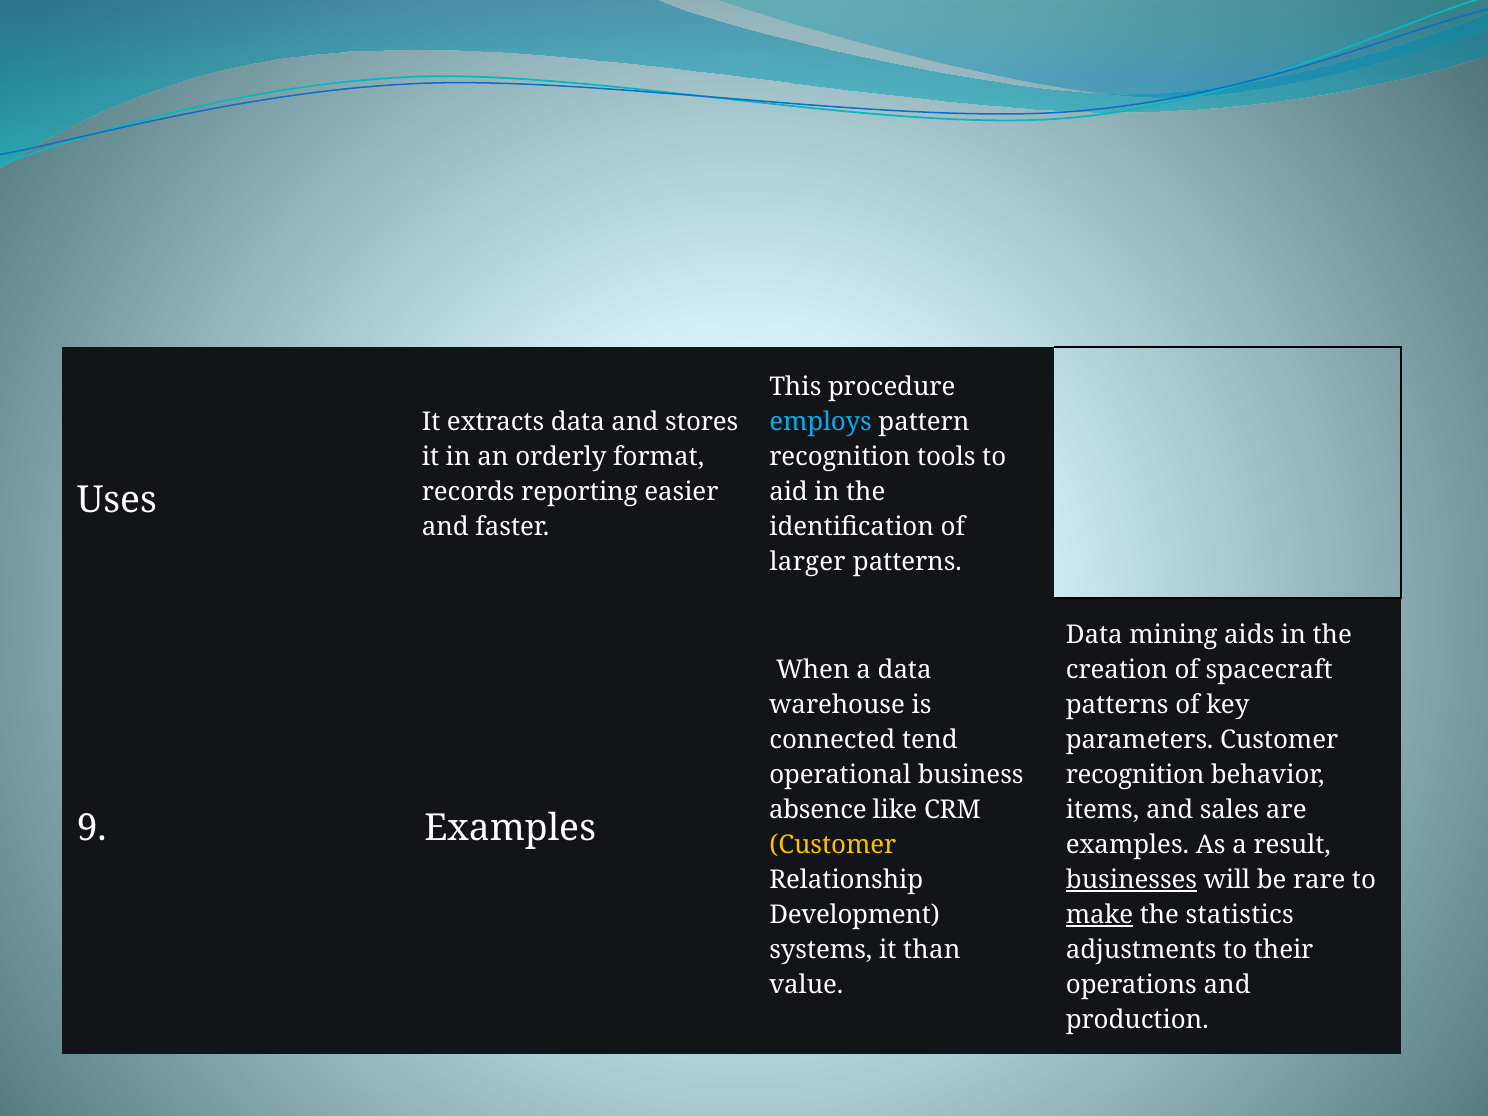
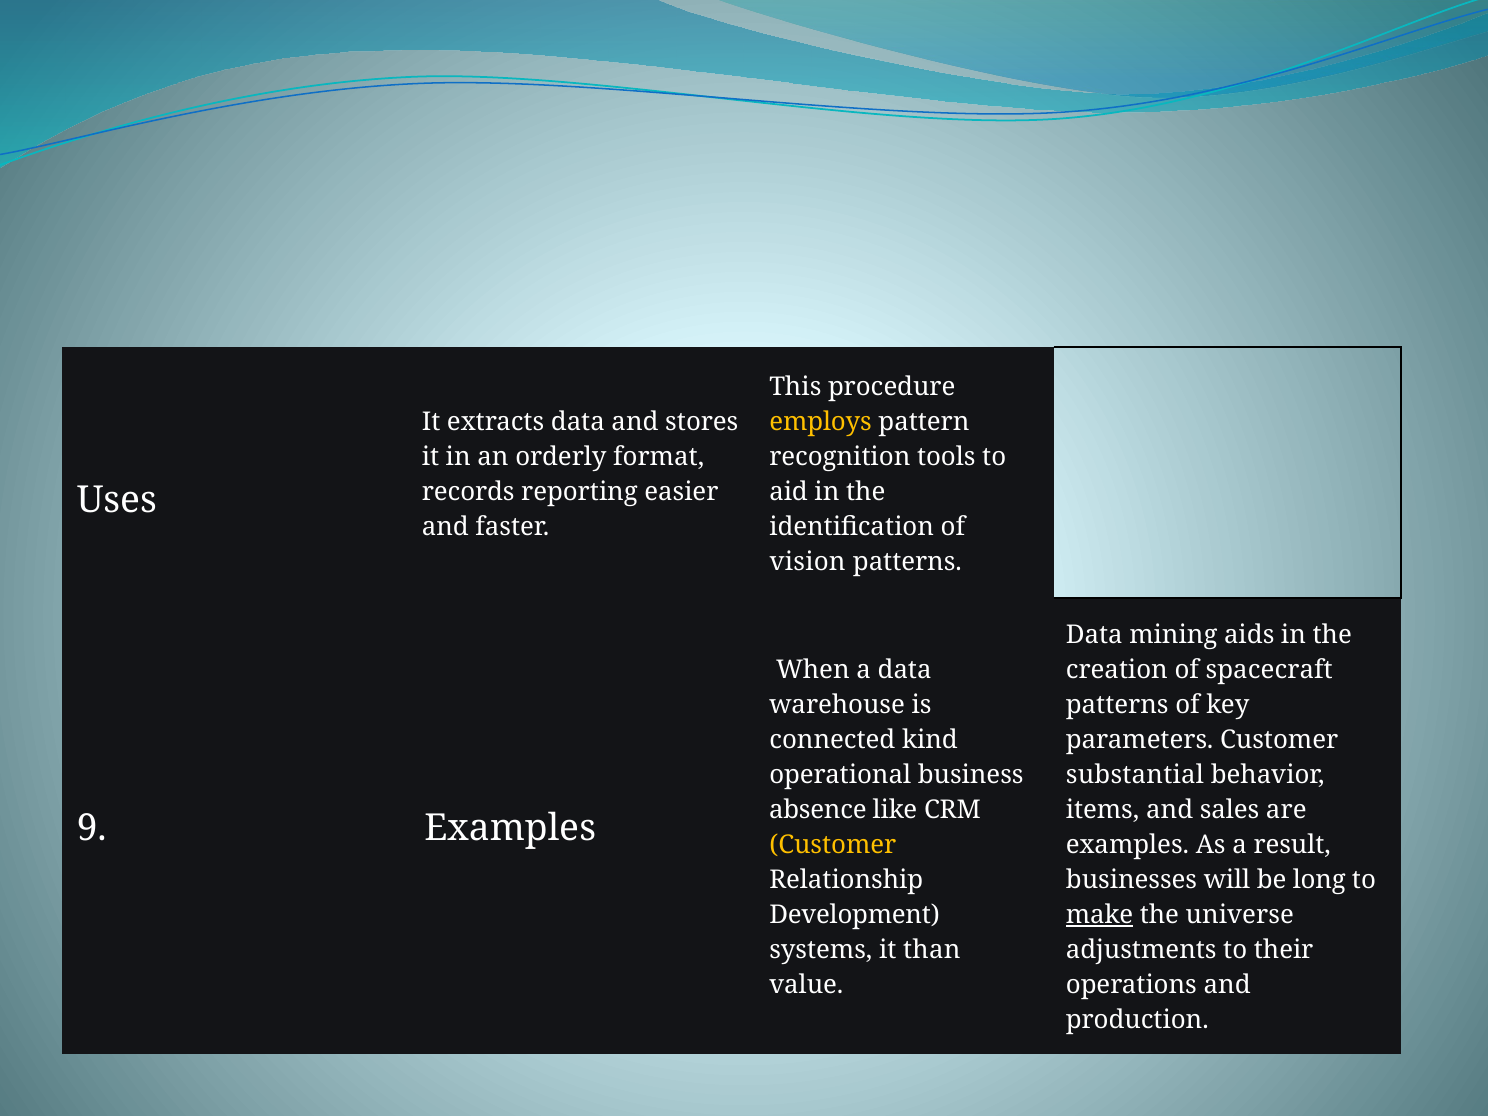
employs colour: light blue -> yellow (821, 422)
larger: larger -> vision (808, 562)
tend: tend -> kind (930, 740)
recognition: recognition -> substantial (1135, 775)
businesses underline: present -> none (1132, 880)
rare: rare -> long (1319, 880)
statistics: statistics -> universe (1240, 915)
